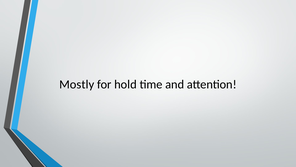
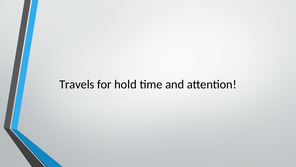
Mostly: Mostly -> Travels (77, 84)
